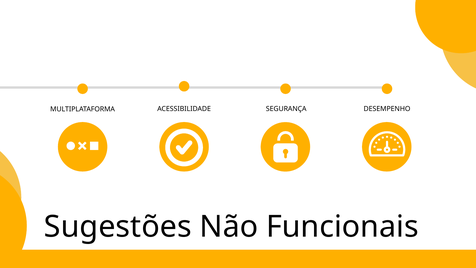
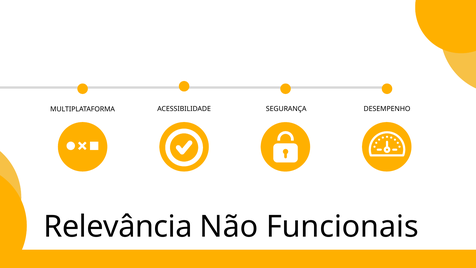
Sugestões: Sugestões -> Relevância (118, 227)
